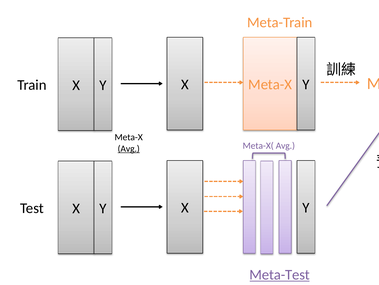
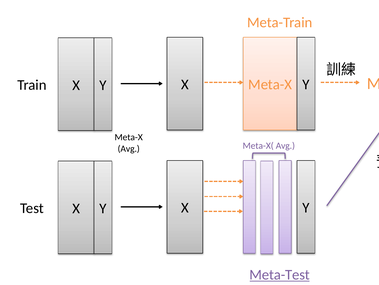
Avg underline: present -> none (129, 148)
